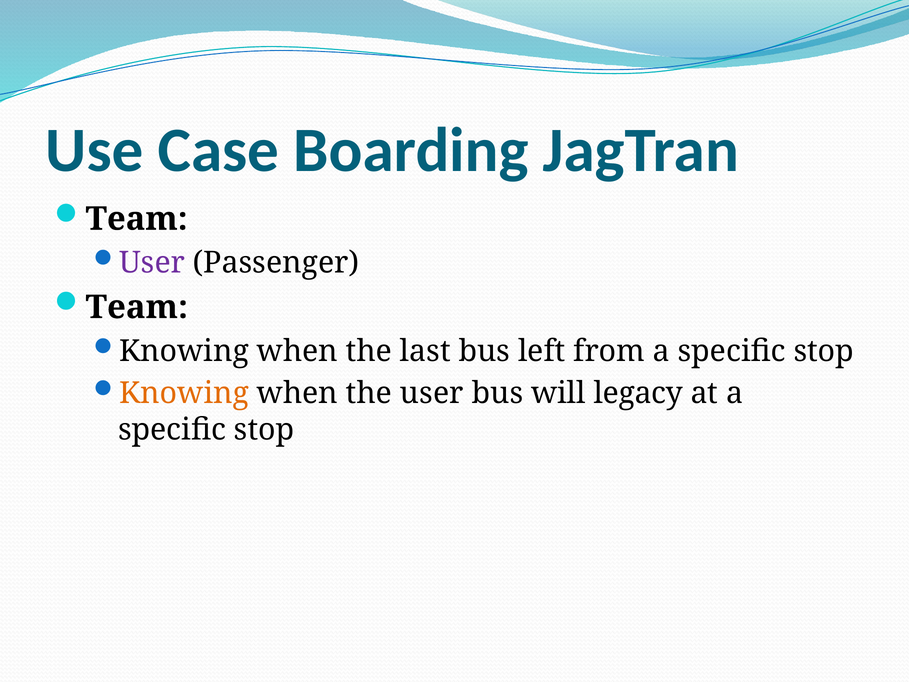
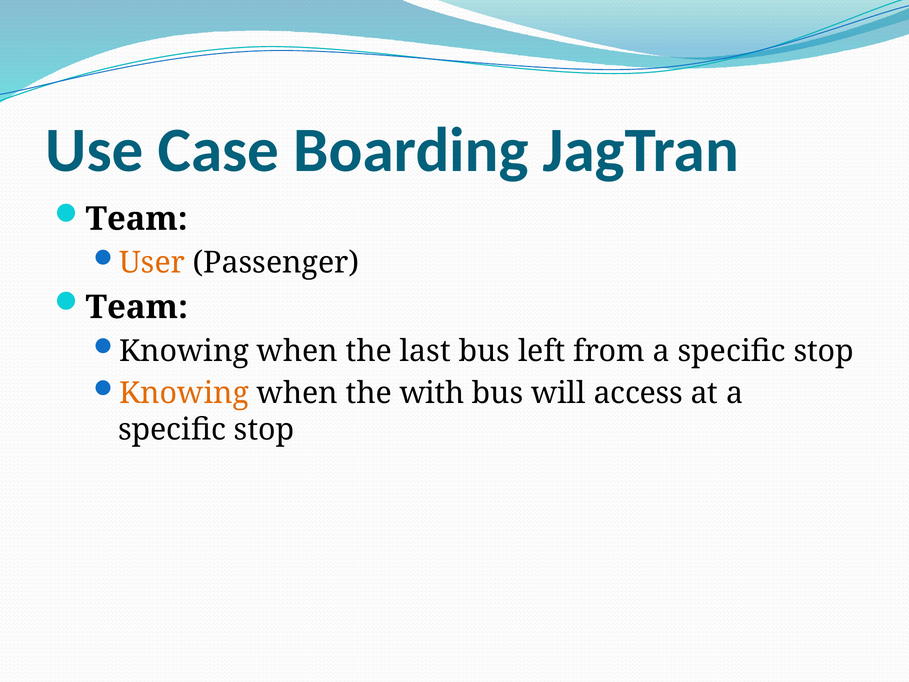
User colour: purple -> orange (152, 263)
the user: user -> with (432, 393)
legacy: legacy -> access (638, 393)
